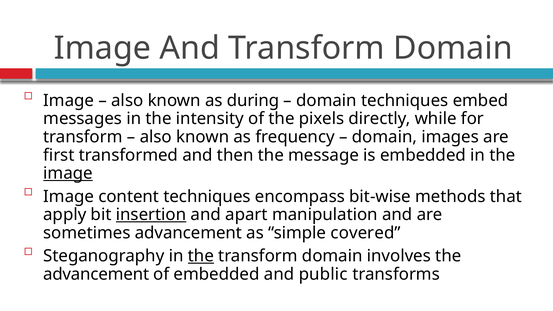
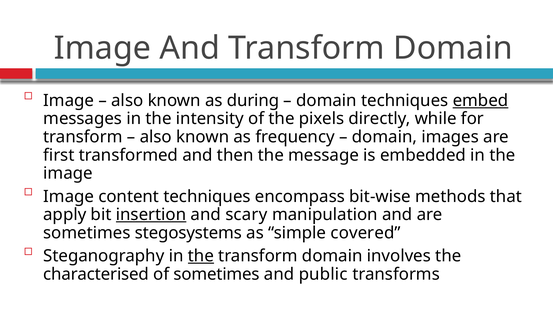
embed underline: none -> present (480, 100)
image underline: present -> none (68, 173)
apart: apart -> scary (246, 215)
sometimes advancement: advancement -> stegosystems (188, 233)
advancement: advancement -> characterised (96, 274)
of embedded: embedded -> sometimes (217, 274)
